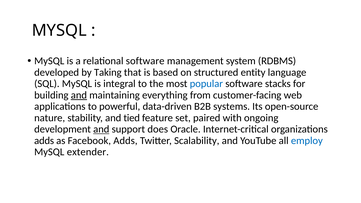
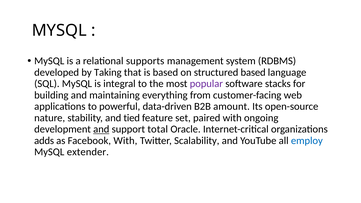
relational software: software -> supports (145, 61)
structured entity: entity -> based (253, 72)
popular colour: blue -> purple (206, 84)
and underline: present -> none (79, 95)
systems: systems -> amount (232, 107)
does: does -> total (158, 129)
Facebook Adds: Adds -> With (125, 141)
